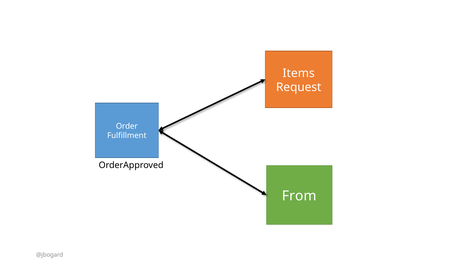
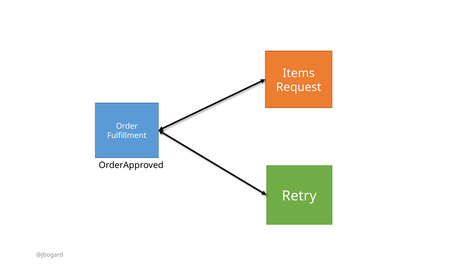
From: From -> Retry (299, 196)
